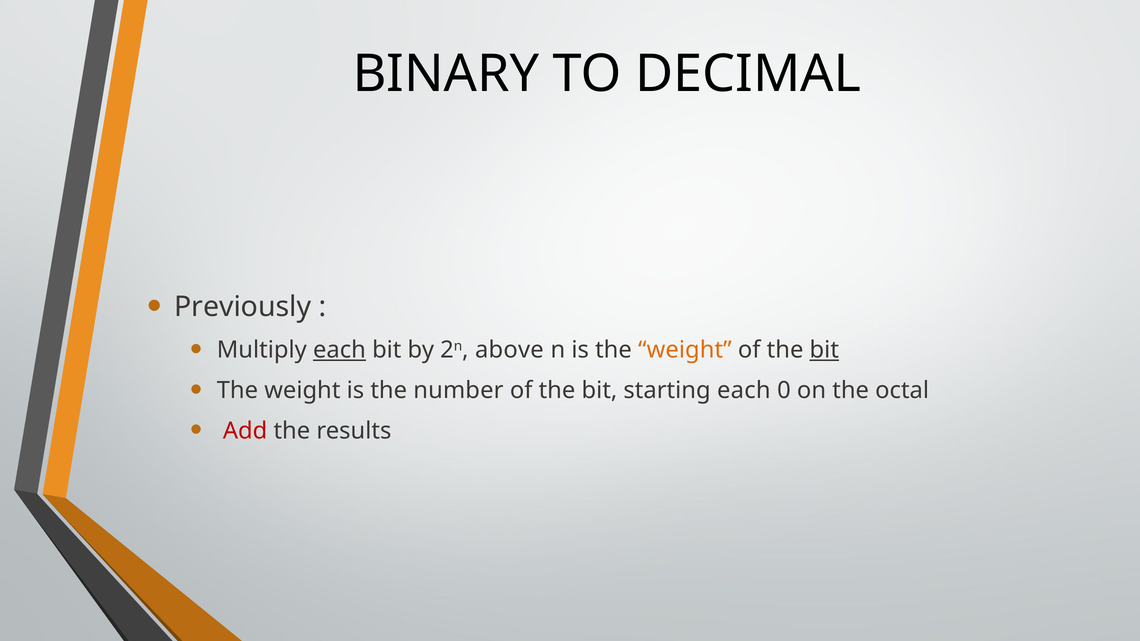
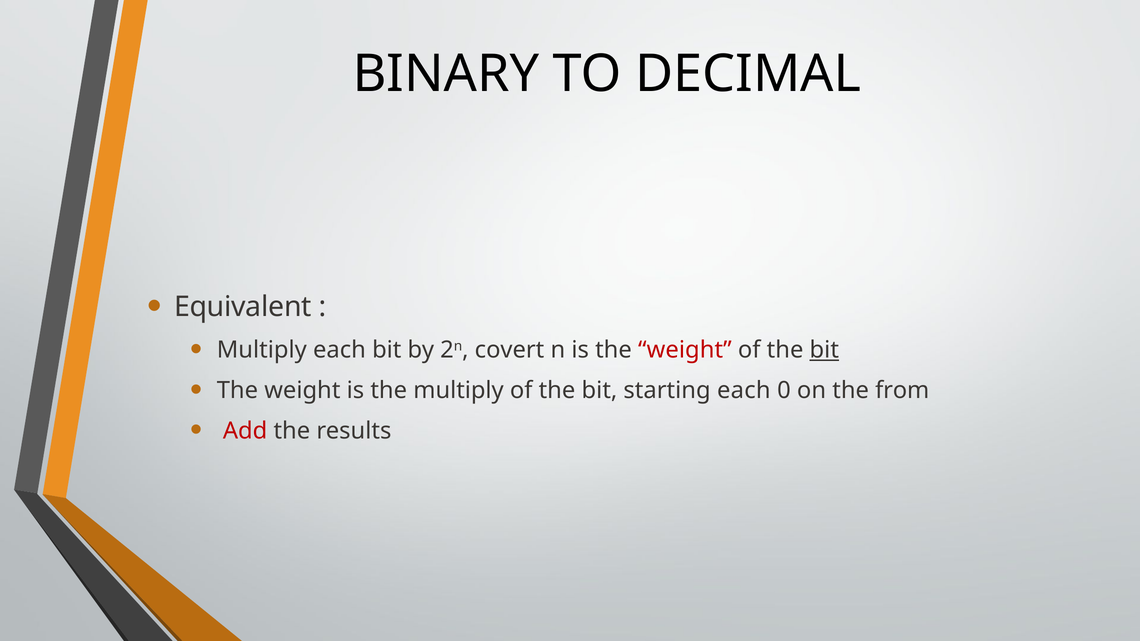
Previously: Previously -> Equivalent (243, 307)
each underline: present -> none (339, 350)
above: above -> covert (510, 350)
weight colour: orange -> red (685, 350)
the number: number -> multiply (459, 390)
octal: octal -> from (902, 390)
